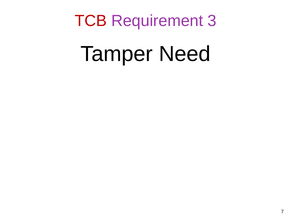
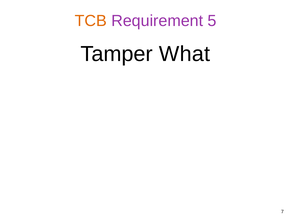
TCB colour: red -> orange (91, 21)
3: 3 -> 5 (212, 21)
Need: Need -> What (185, 54)
